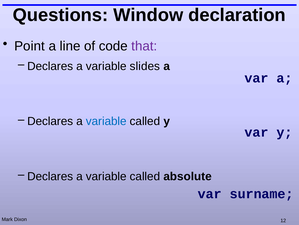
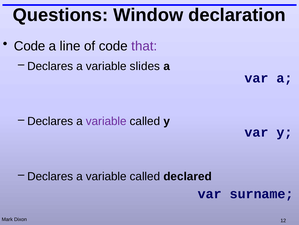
Point: Point -> Code (30, 46)
variable colour: blue -> purple (106, 121)
absolute: absolute -> declared (188, 176)
